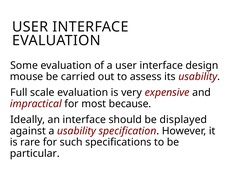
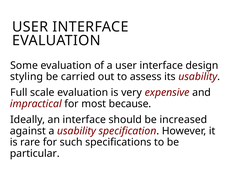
mouse: mouse -> styling (27, 76)
displayed: displayed -> increased (183, 119)
